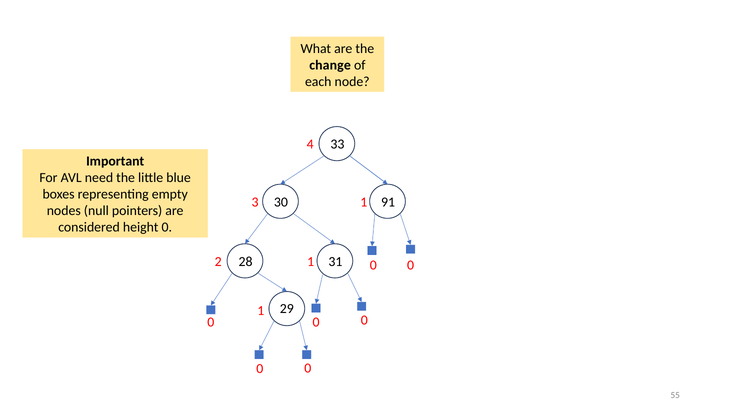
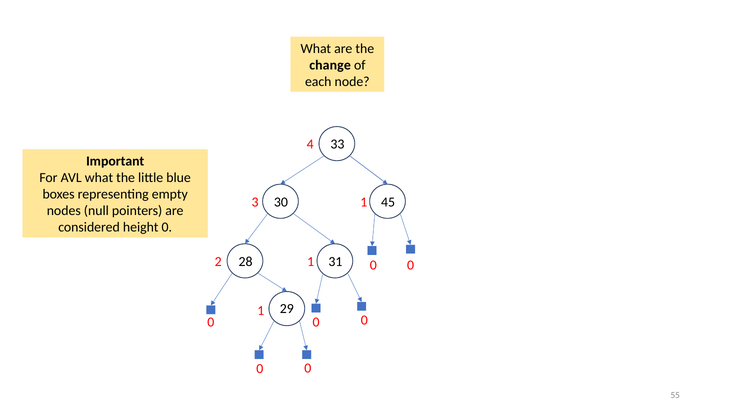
AVL need: need -> what (99, 178)
91: 91 -> 45 (388, 202)
